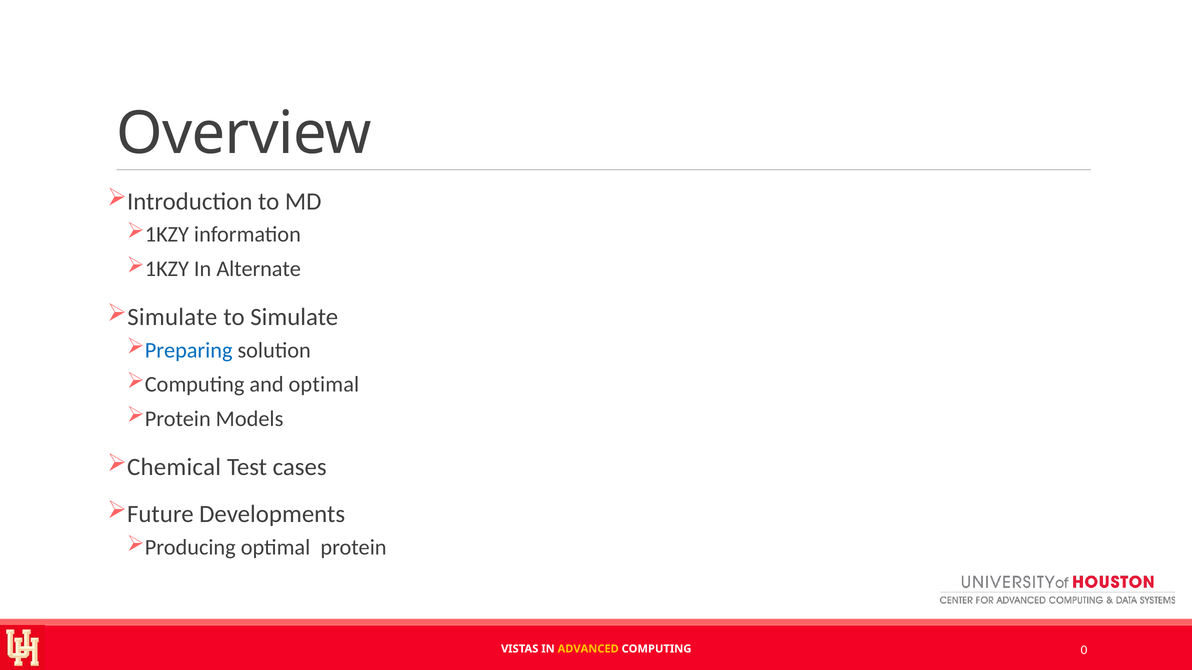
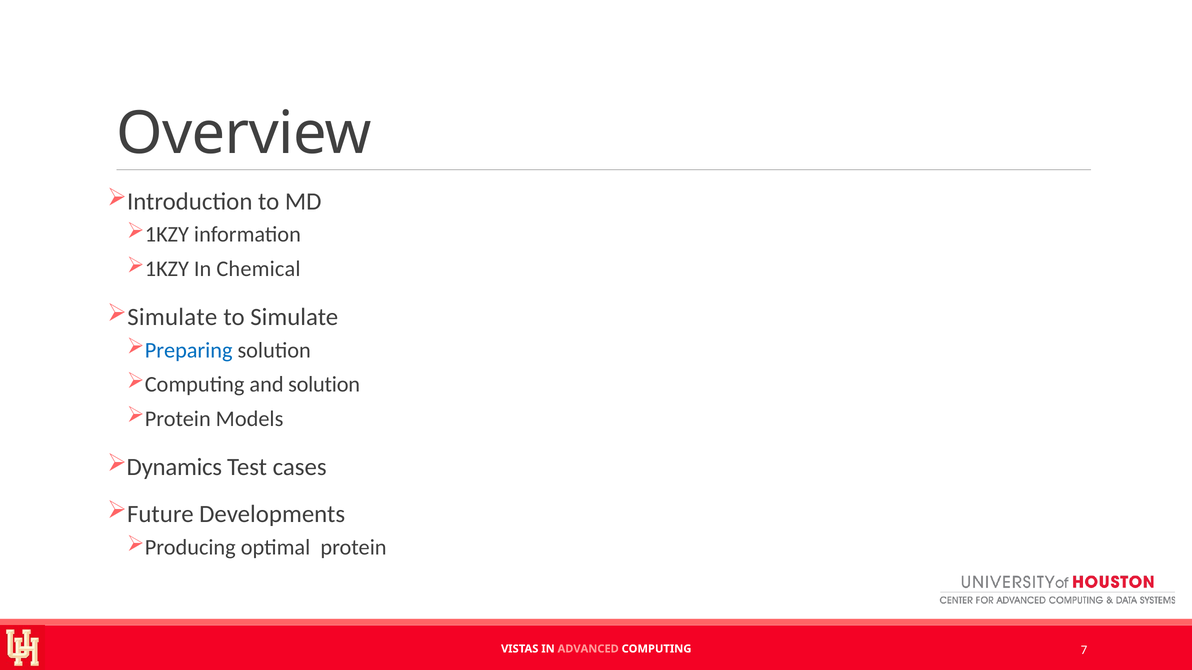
Alternate: Alternate -> Chemical (258, 269)
and optimal: optimal -> solution (324, 385)
Chemical: Chemical -> Dynamics (174, 467)
ADVANCED colour: yellow -> pink (588, 649)
0: 0 -> 7 (1084, 650)
